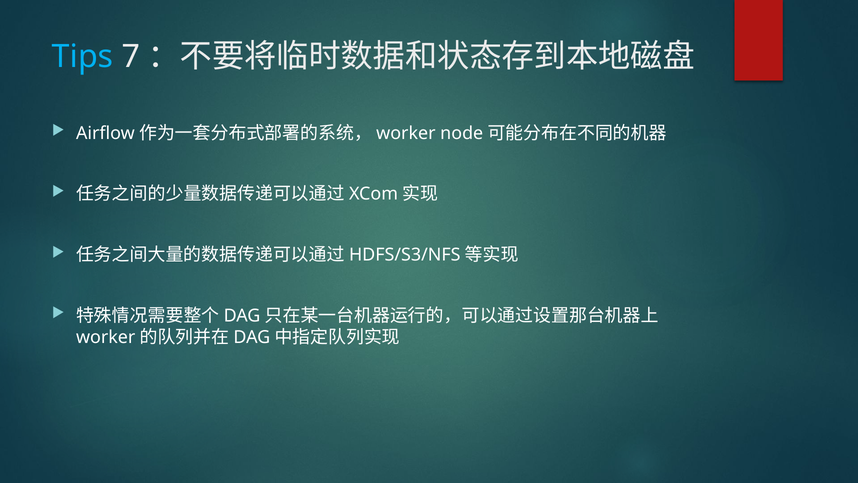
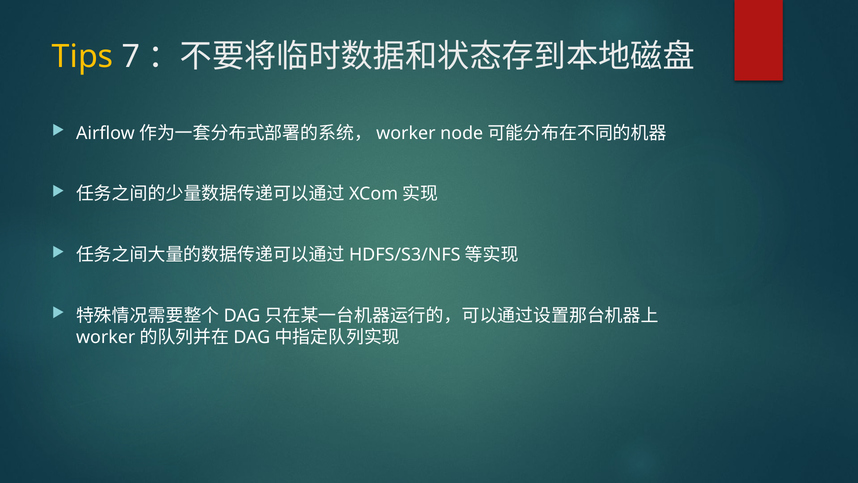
Tips colour: light blue -> yellow (83, 57)
